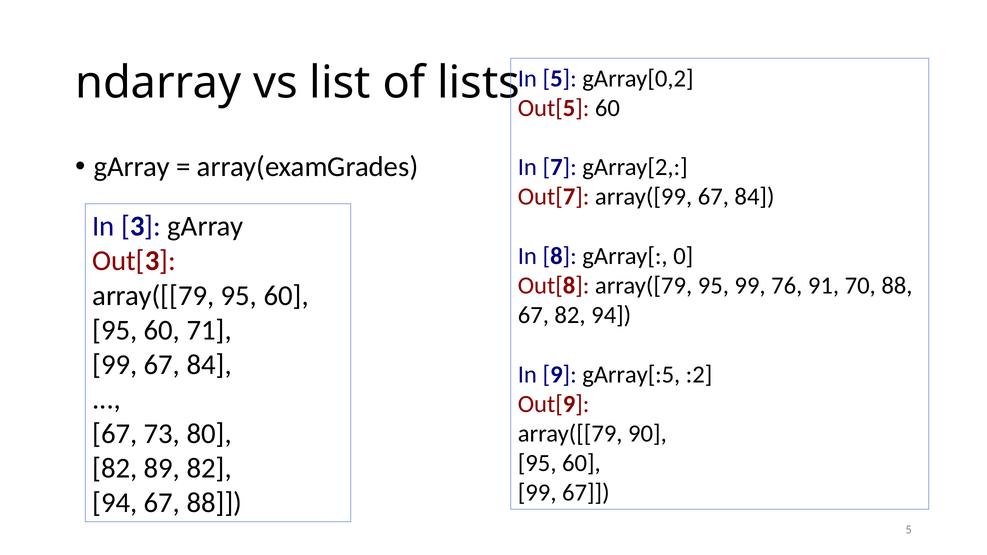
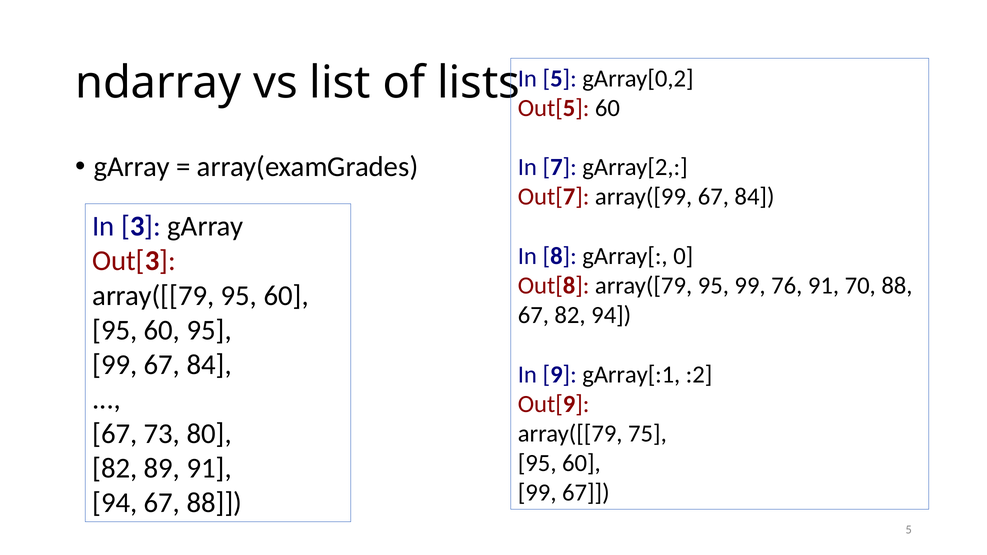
71: 71 -> 95 (209, 330)
gArray[:5: gArray[:5 -> gArray[:1 (631, 375)
90: 90 -> 75 (647, 434)
89 82: 82 -> 91 (209, 468)
